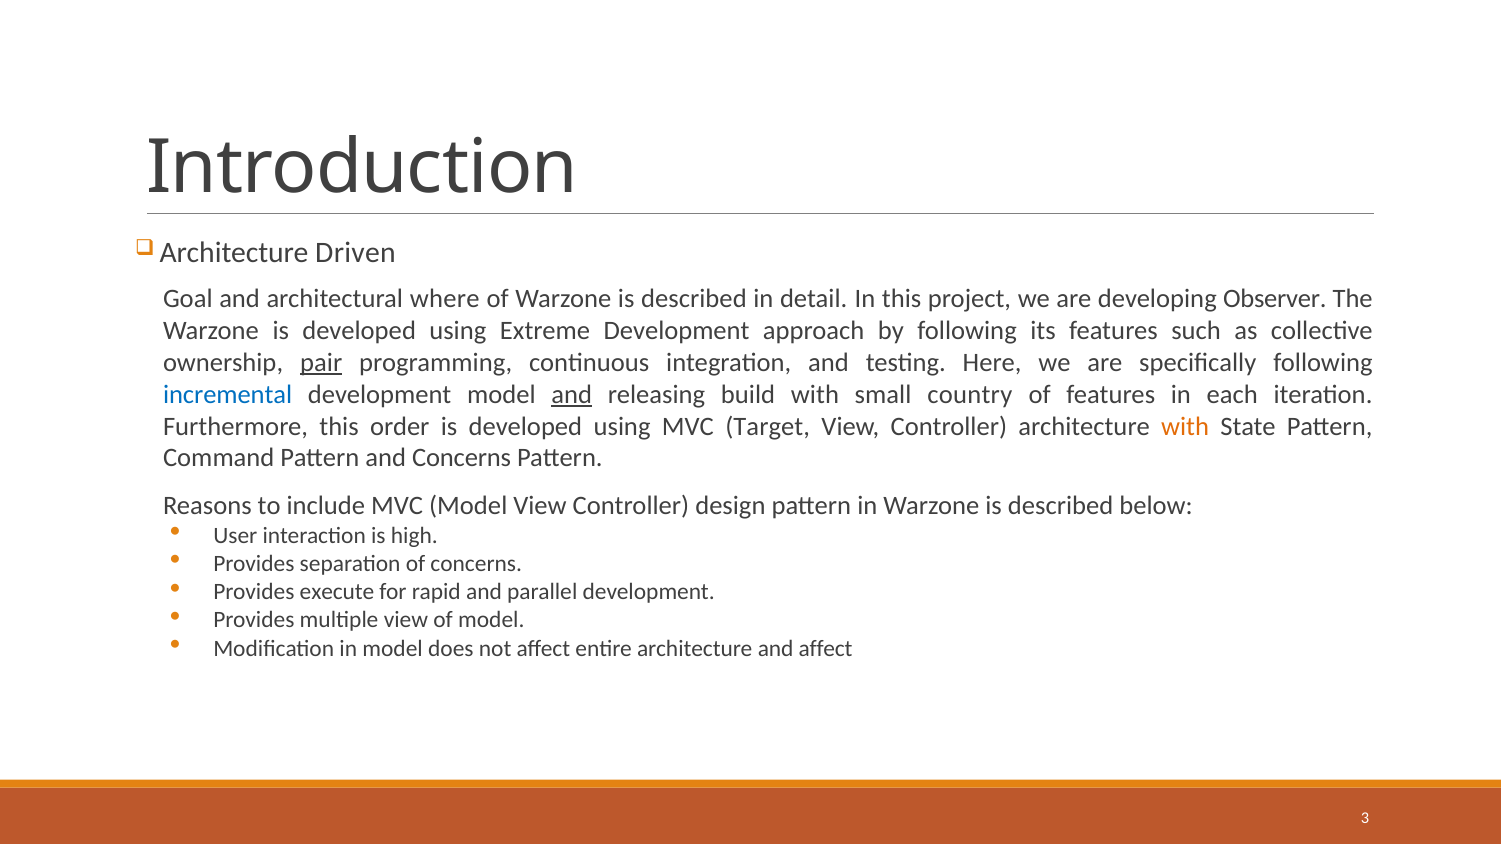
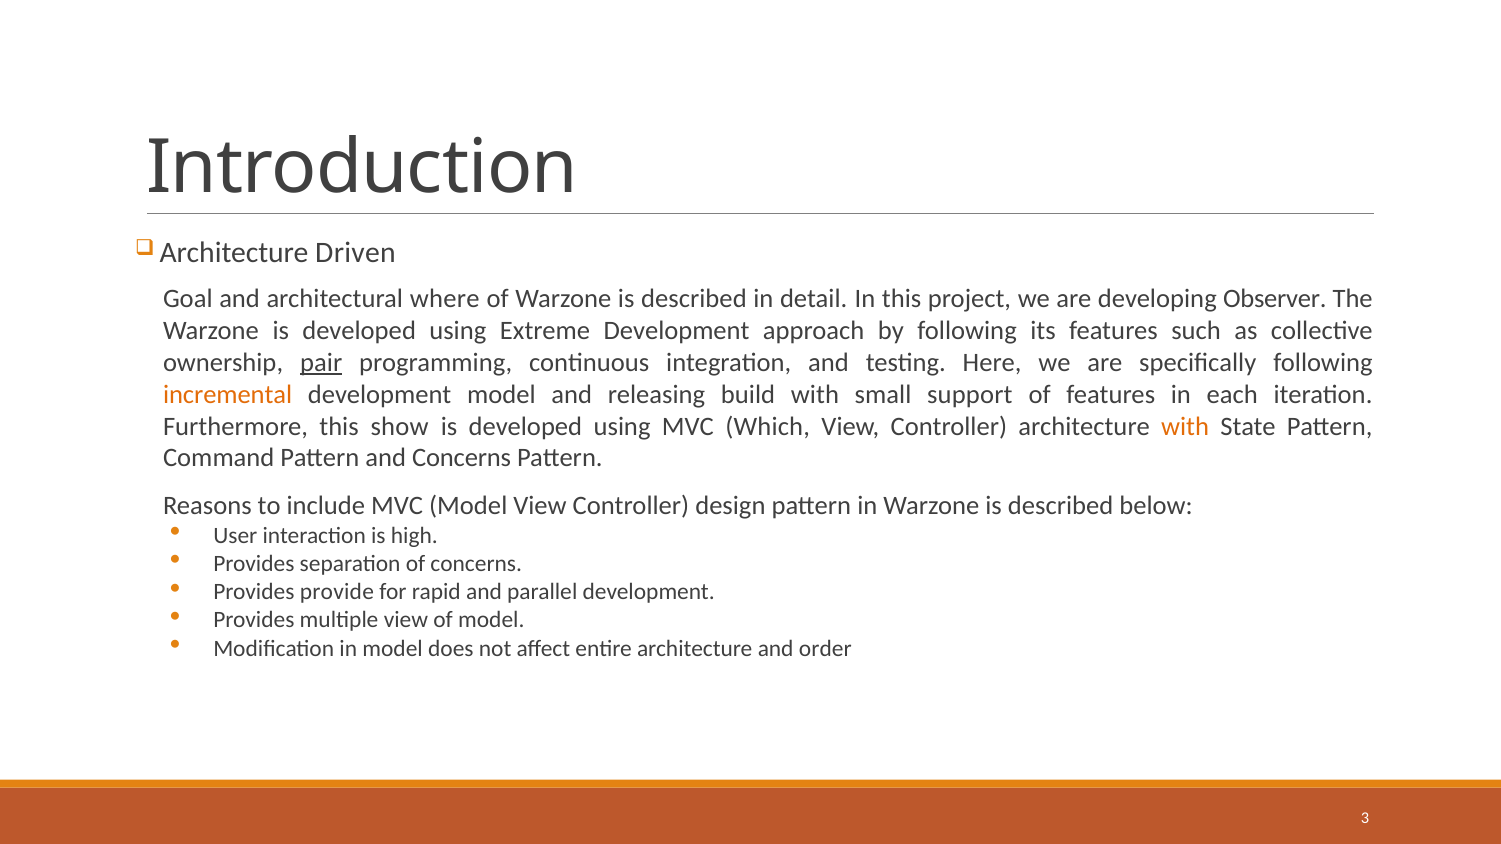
incremental colour: blue -> orange (228, 395)
and underline: present -> none (572, 395)
country: country -> support (970, 395)
order: order -> show (400, 426)
Target: Target -> Which (768, 426)
execute: execute -> provide (337, 592)
and affect: affect -> order (825, 649)
